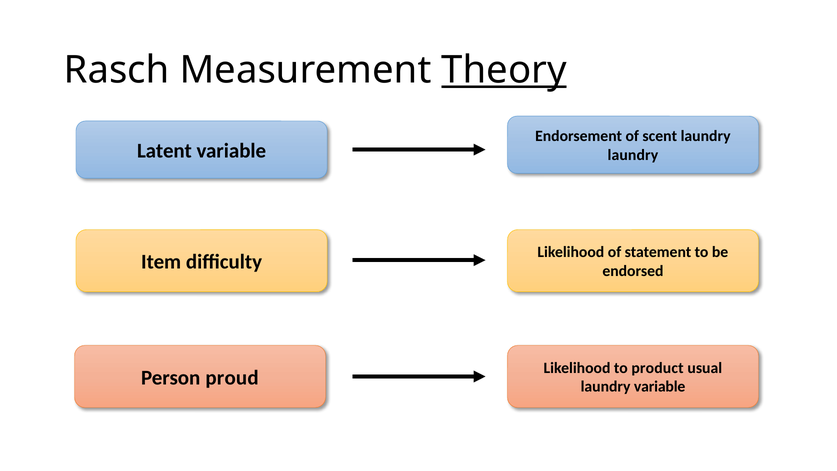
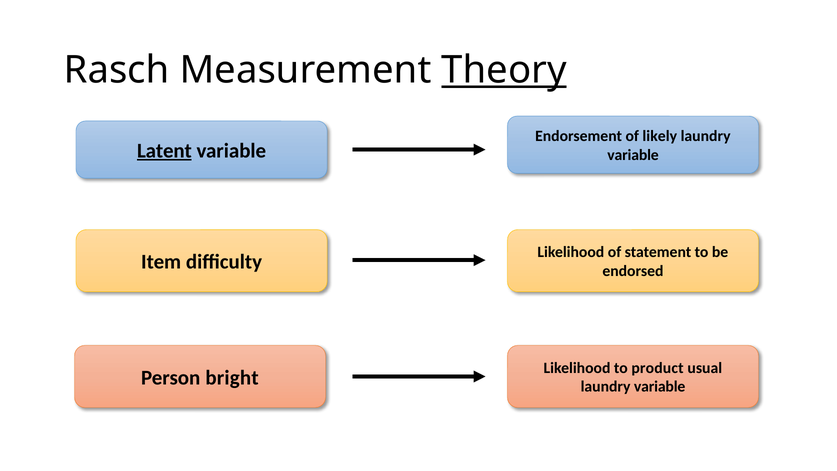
scent: scent -> likely (660, 136)
Latent underline: none -> present (164, 151)
laundry: laundry -> variable (633, 155)
proud: proud -> bright (232, 378)
